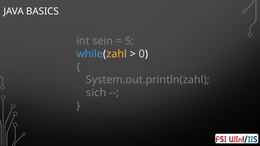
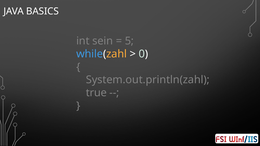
sich: sich -> true (96, 93)
